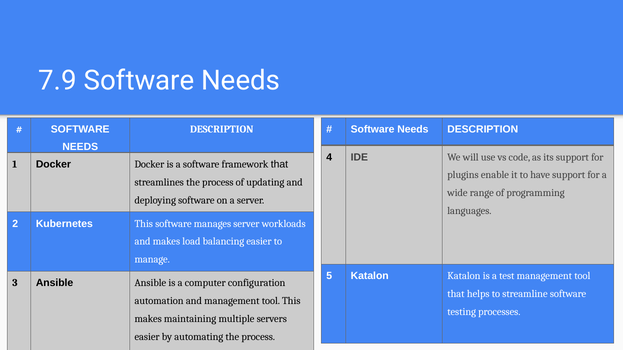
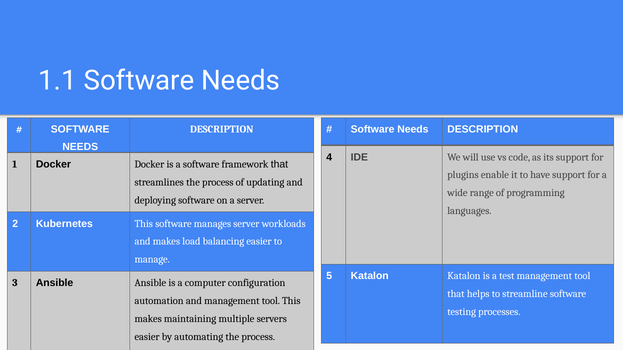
7.9: 7.9 -> 1.1 (58, 81)
